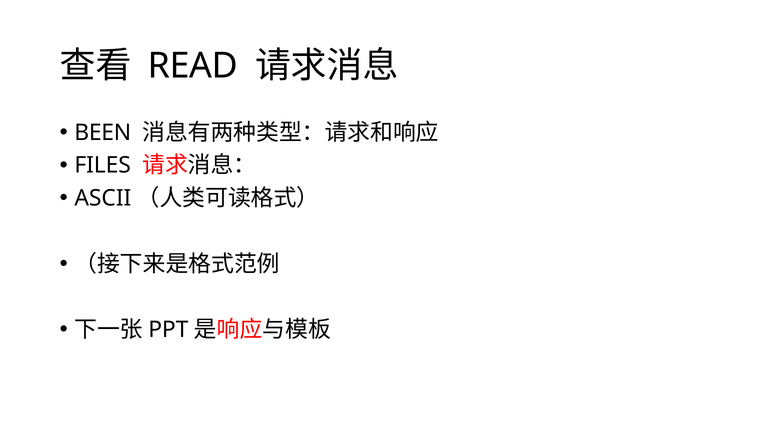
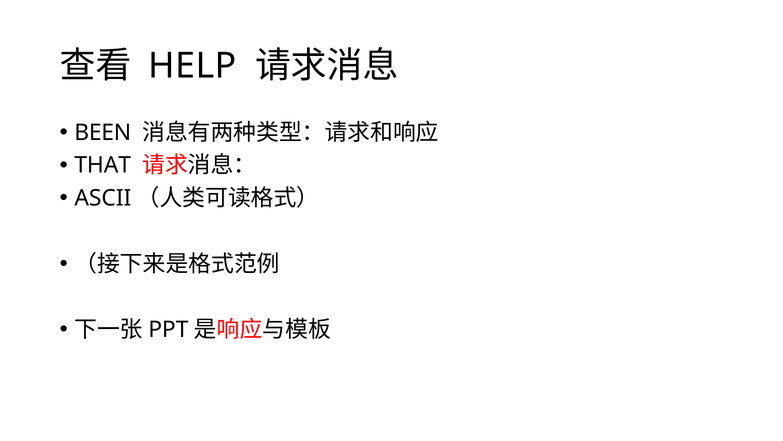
READ: READ -> HELP (192, 66)
FILES: FILES -> THAT (103, 165)
